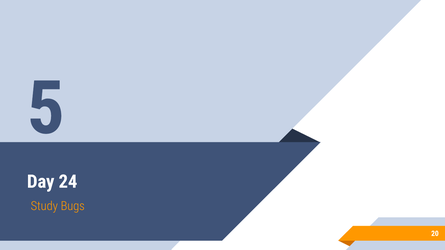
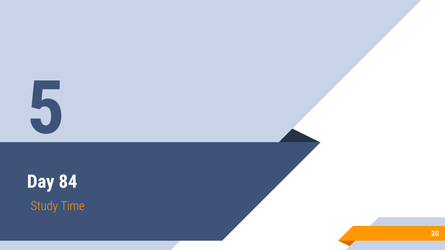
24: 24 -> 84 (68, 182)
Bugs: Bugs -> Time (73, 206)
